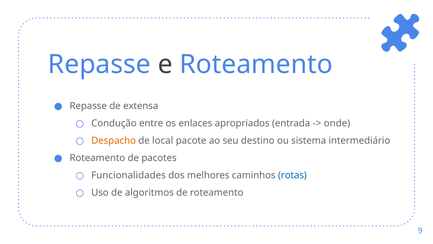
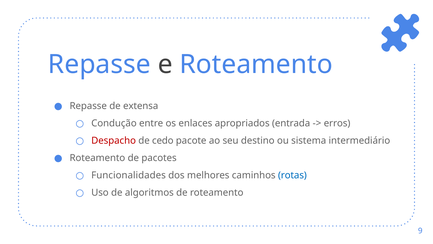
onde: onde -> erros (337, 123)
Despacho colour: orange -> red (114, 140)
local: local -> cedo (163, 140)
